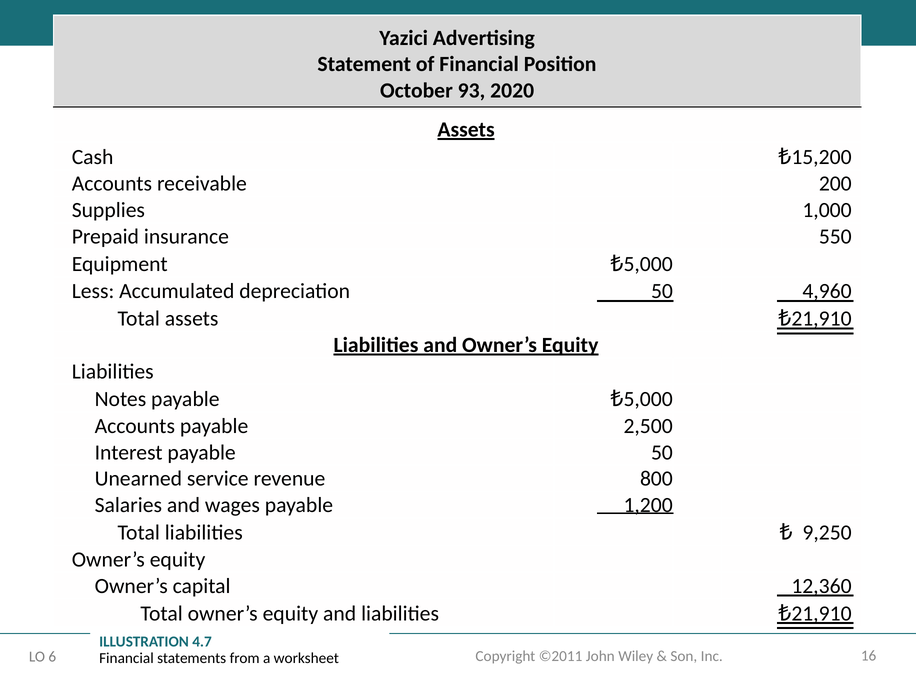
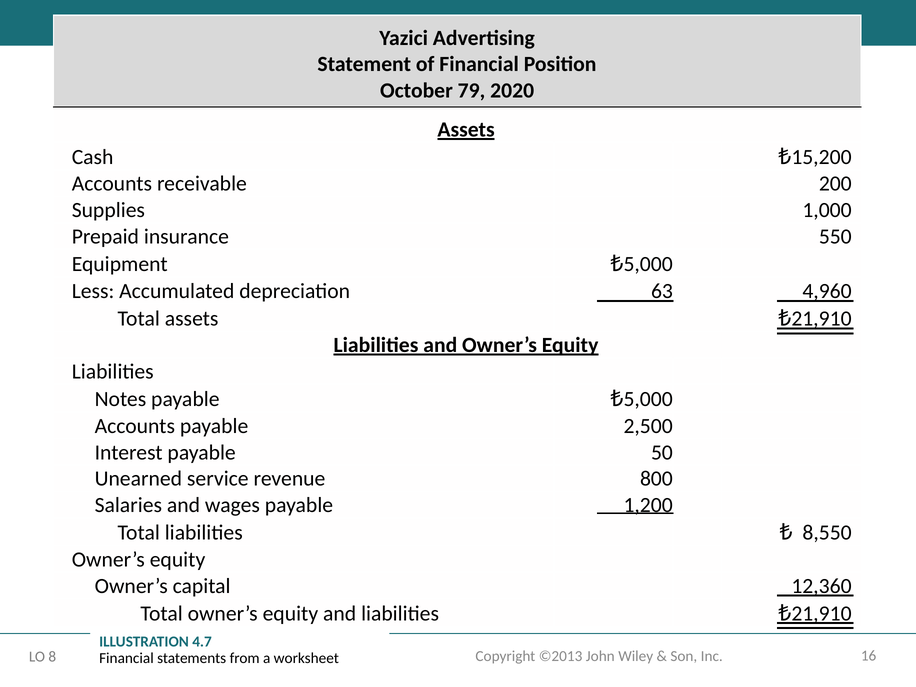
93: 93 -> 79 (471, 91)
depreciation 50: 50 -> 63 (662, 291)
9,250: 9,250 -> 8,550 (827, 533)
©2011: ©2011 -> ©2013 (561, 656)
6: 6 -> 8 (52, 657)
